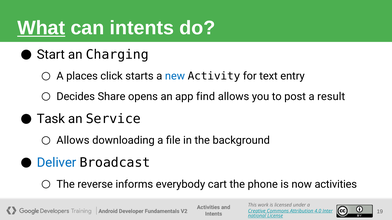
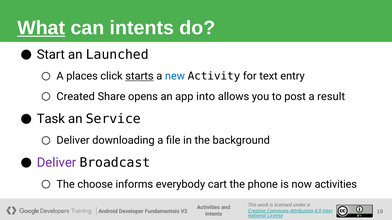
Charging: Charging -> Launched (117, 55)
starts underline: none -> present (139, 76)
Decides: Decides -> Created (76, 97)
find: find -> into (206, 97)
Allows: Allows -> Deliver (73, 141)
Deliver colour: blue -> purple (57, 163)
reverse: reverse -> choose (95, 185)
